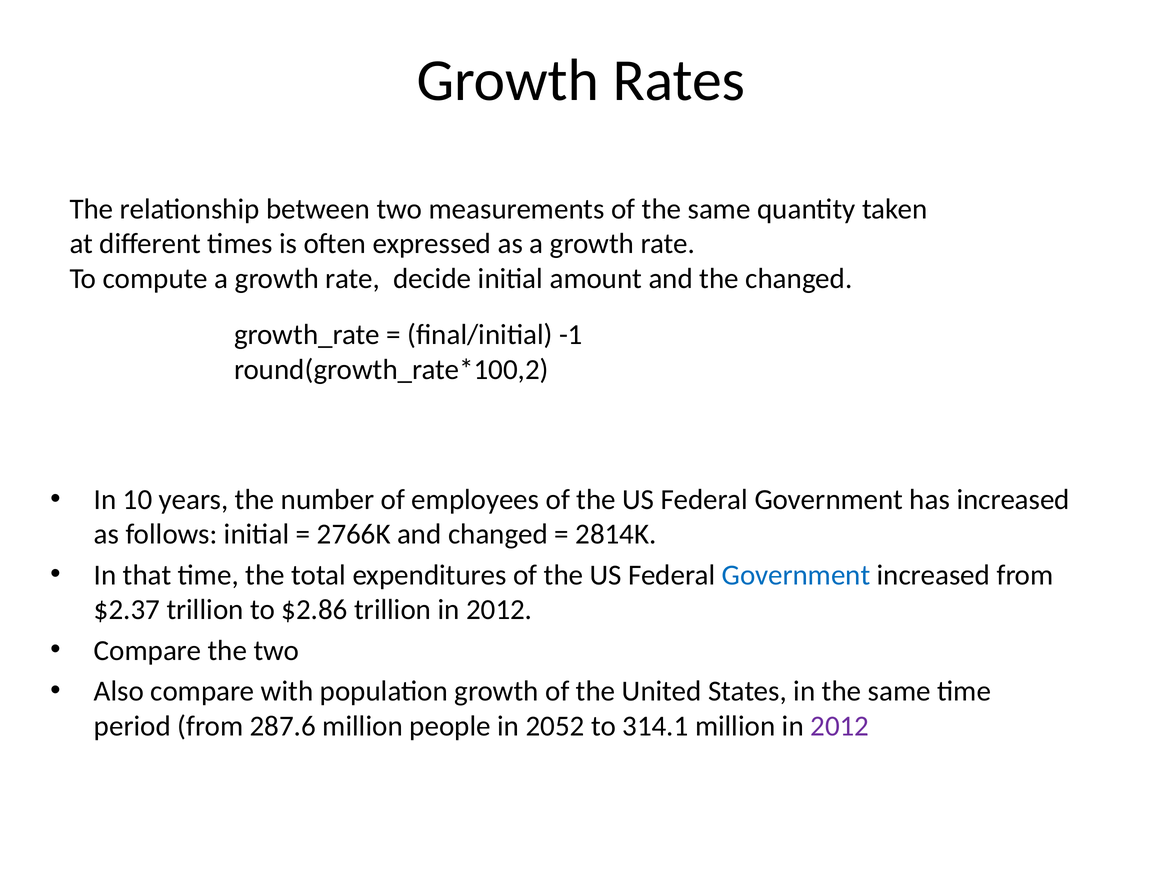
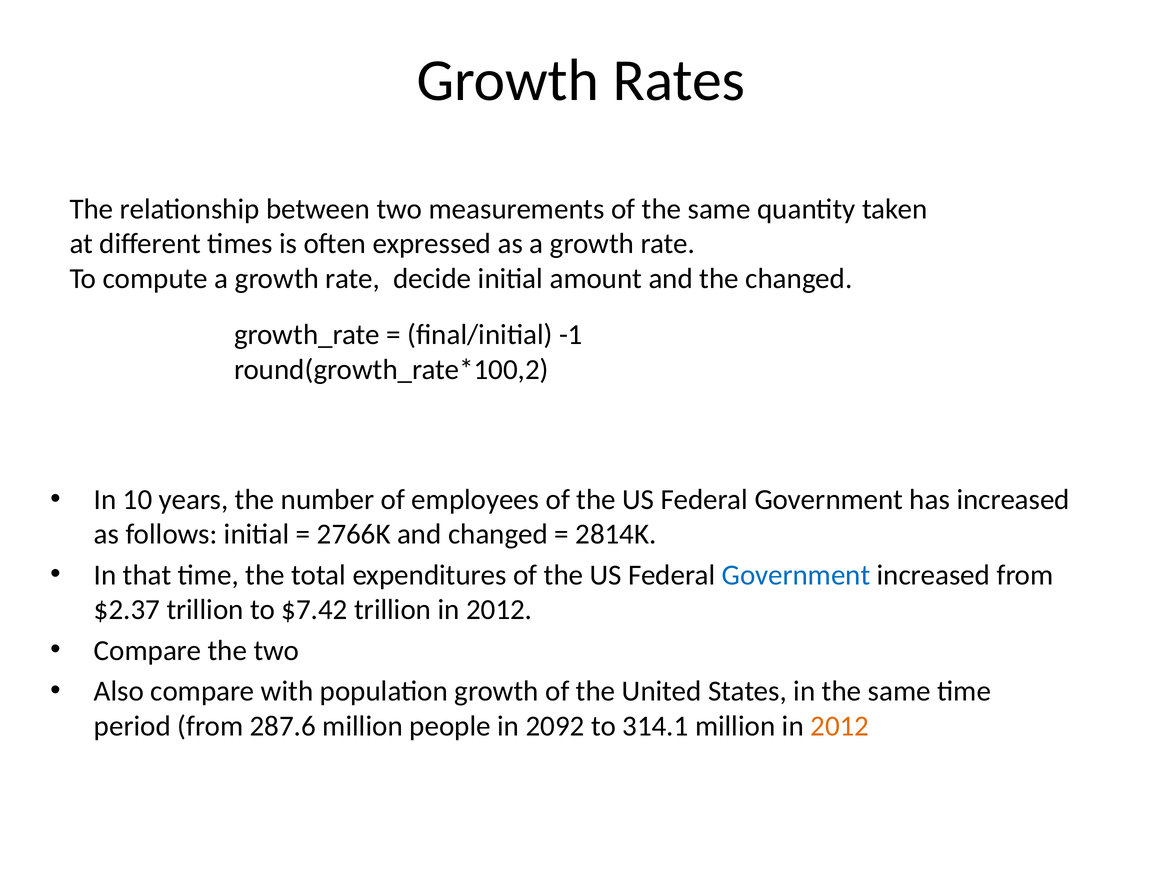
$2.86: $2.86 -> $7.42 (314, 610)
2052: 2052 -> 2092 (555, 726)
2012 colour: purple -> orange (840, 726)
